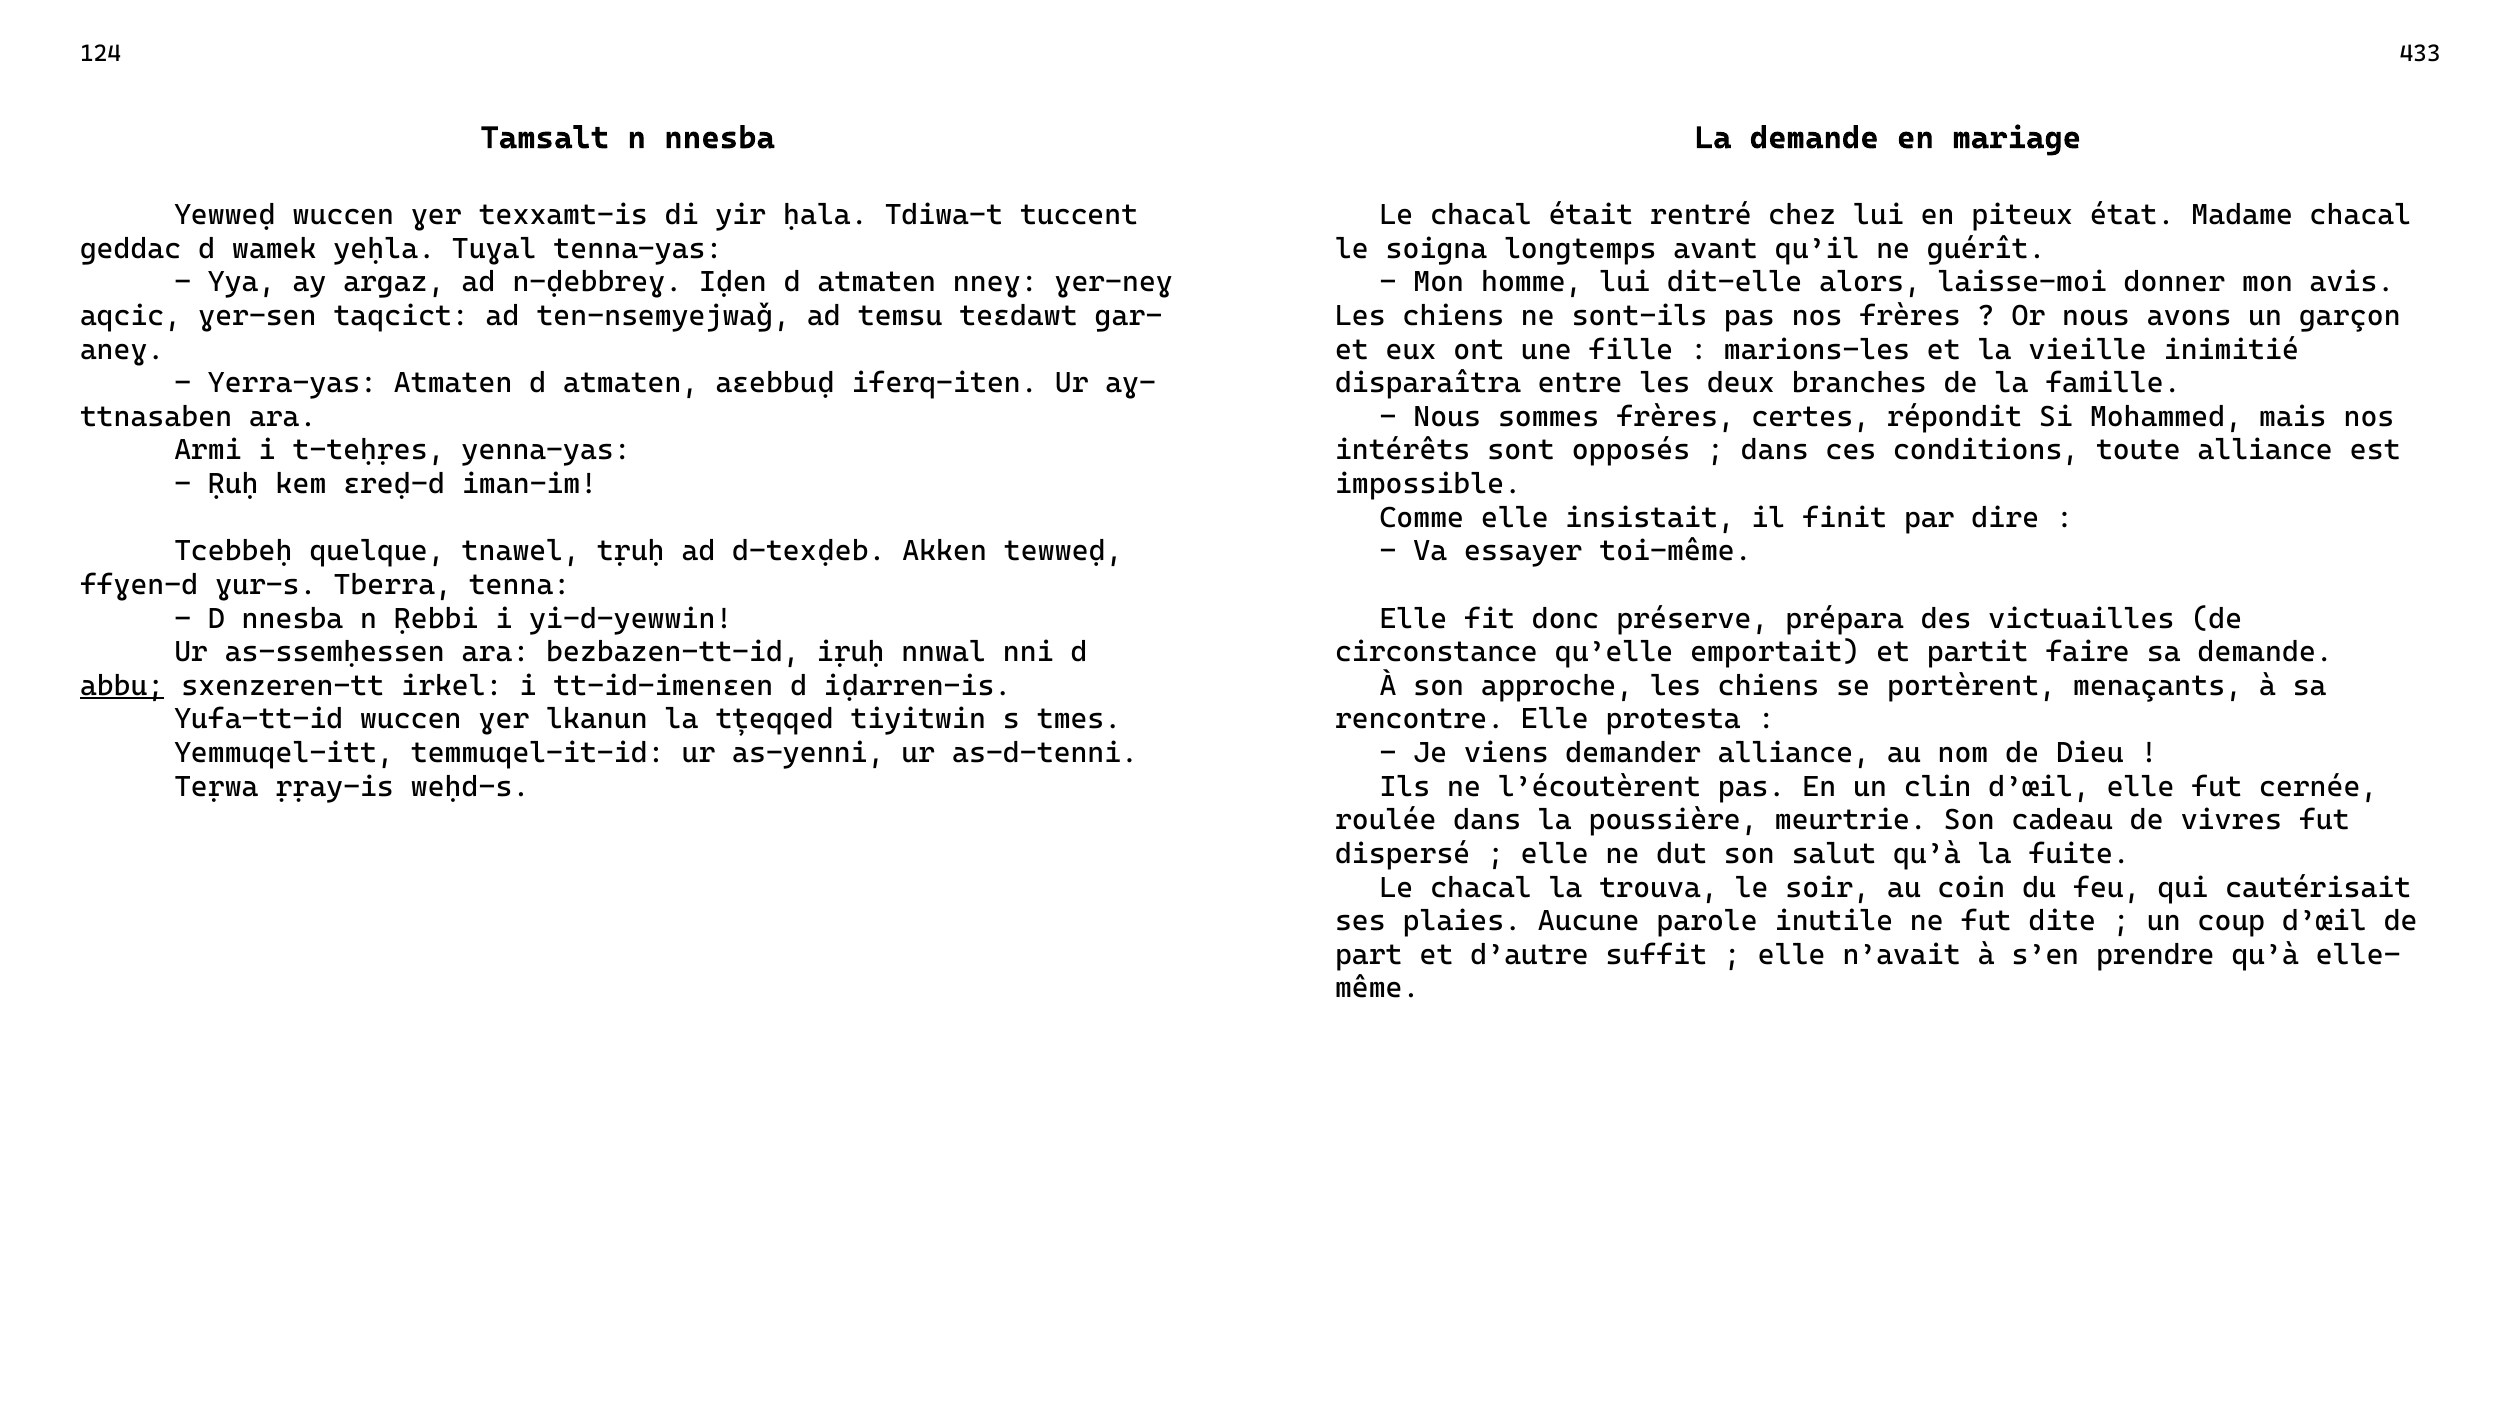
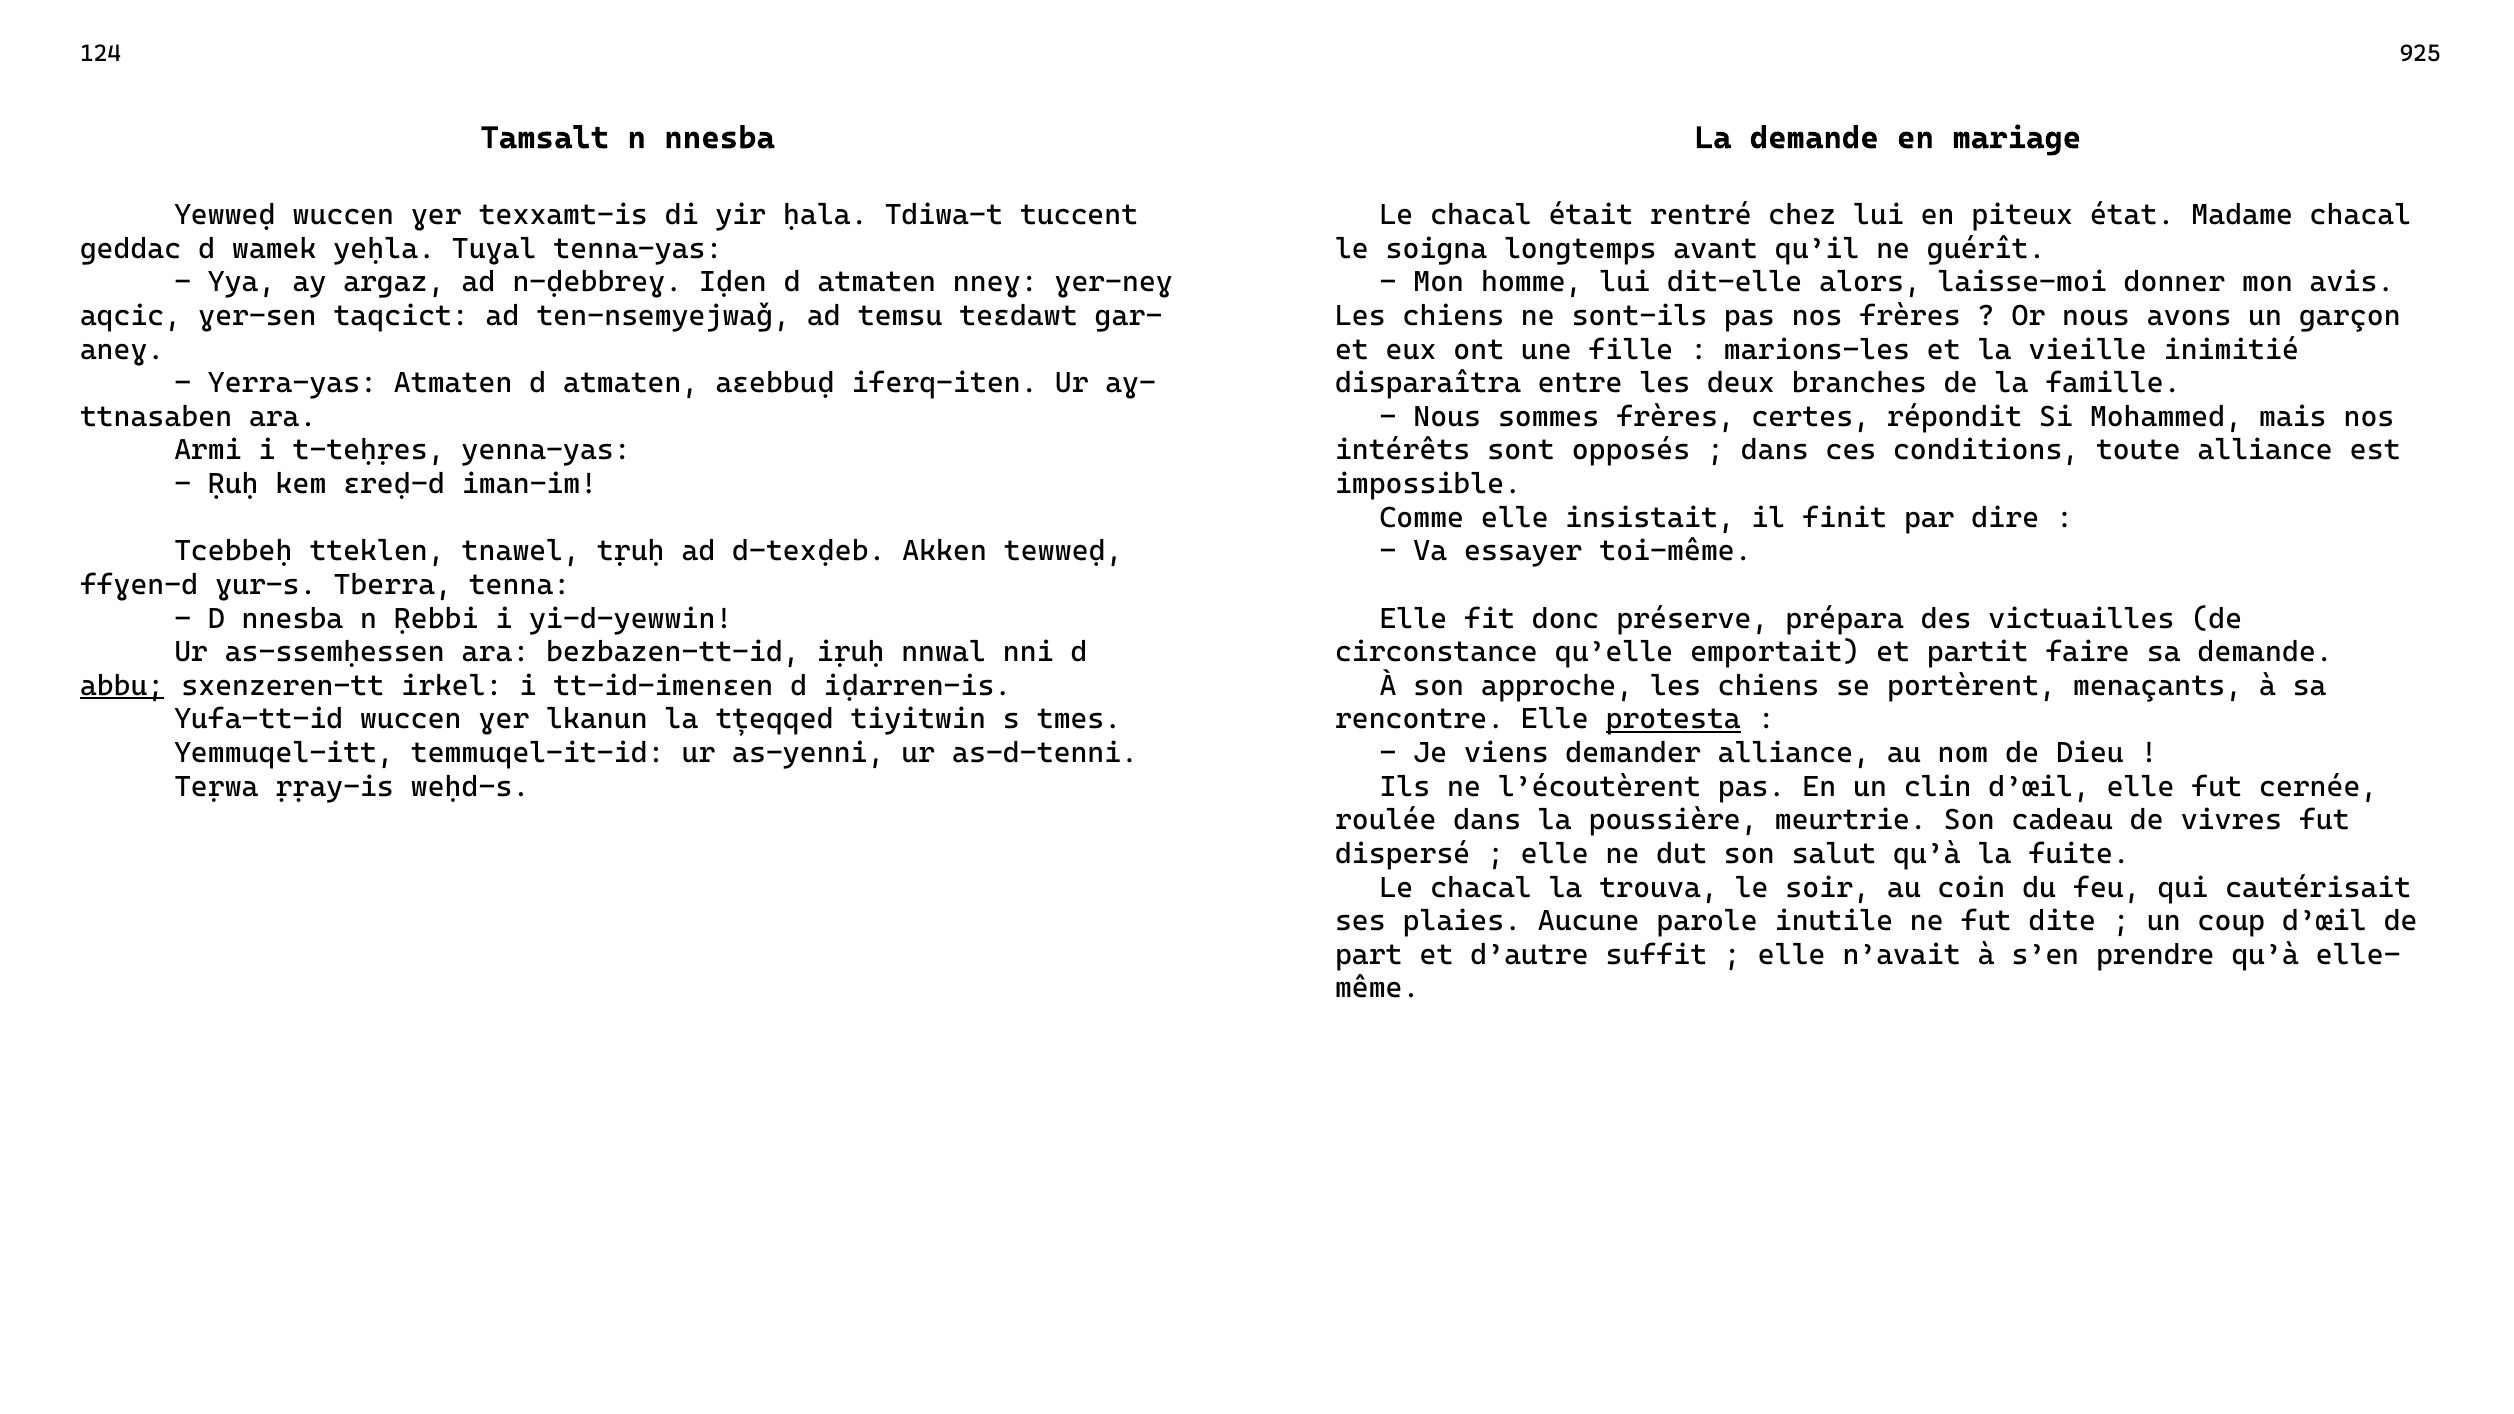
433: 433 -> 925 (2420, 54)
quelque: quelque -> tteklen (377, 551)
protesta underline: none -> present (1673, 719)
